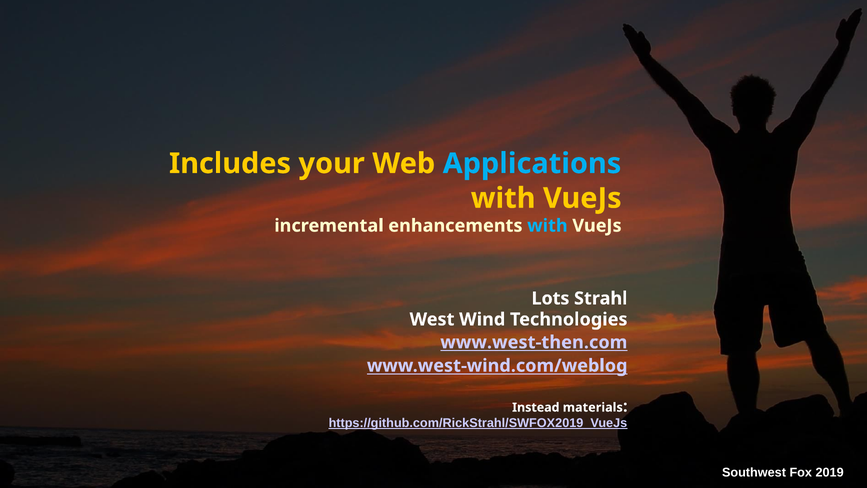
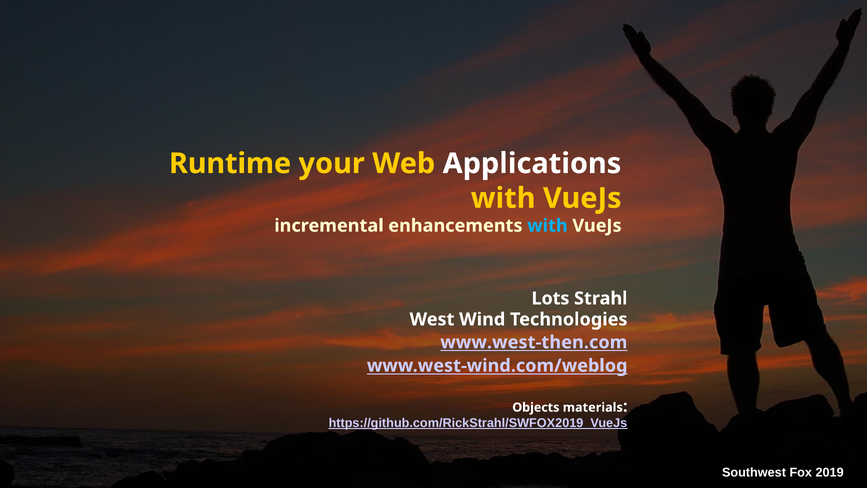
Includes: Includes -> Runtime (230, 163)
Applications colour: light blue -> white (532, 163)
Instead: Instead -> Objects (536, 407)
